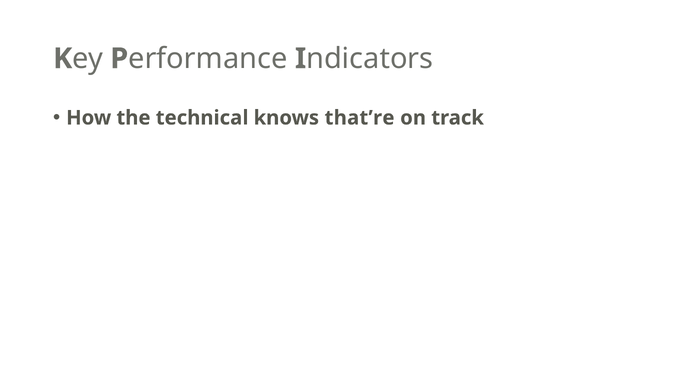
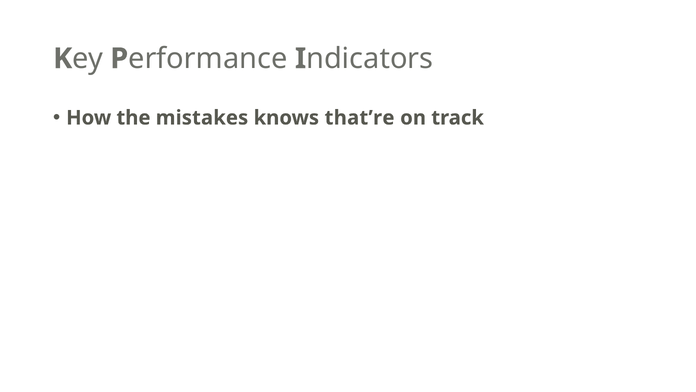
technical: technical -> mistakes (202, 118)
